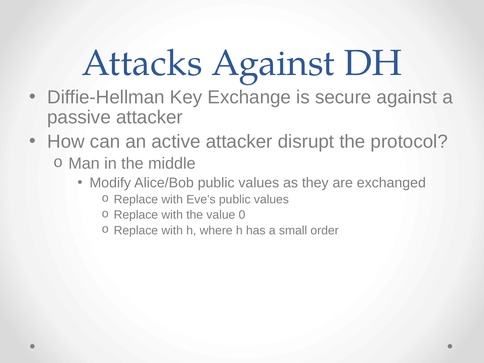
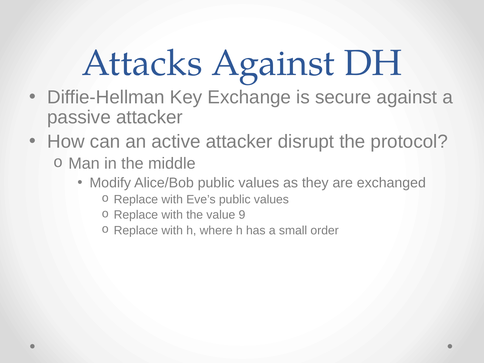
0: 0 -> 9 (242, 215)
